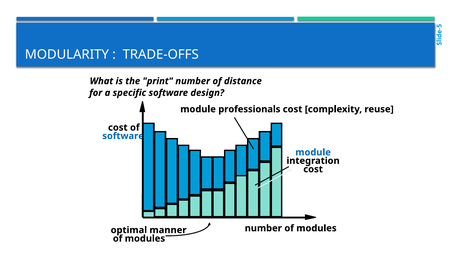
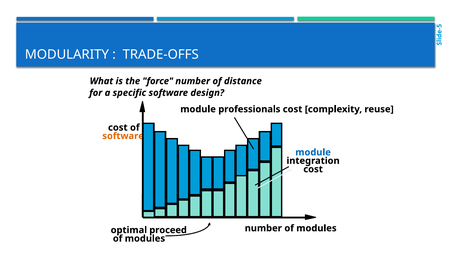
print: print -> force (158, 81)
software colour: blue -> orange (123, 136)
manner: manner -> proceed (168, 231)
